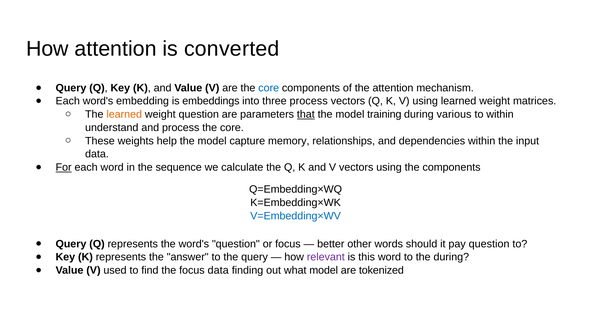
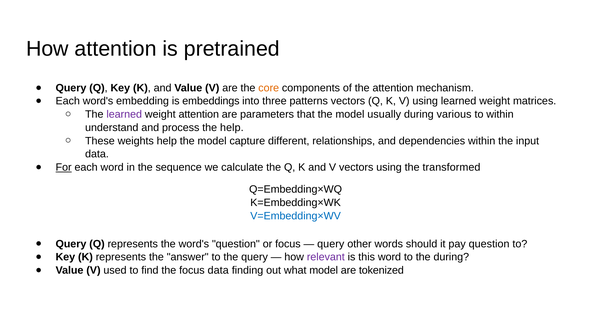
converted: converted -> pretrained (232, 49)
core colour: blue -> orange (269, 88)
three process: process -> patterns (309, 101)
learned colour: orange -> purple (124, 115)
weight question: question -> attention (199, 115)
that underline: present -> none (306, 115)
training: training -> usually (384, 115)
process the core: core -> help (232, 128)
memory: memory -> different (289, 141)
the components: components -> transformed (451, 168)
better: better -> query (331, 244)
